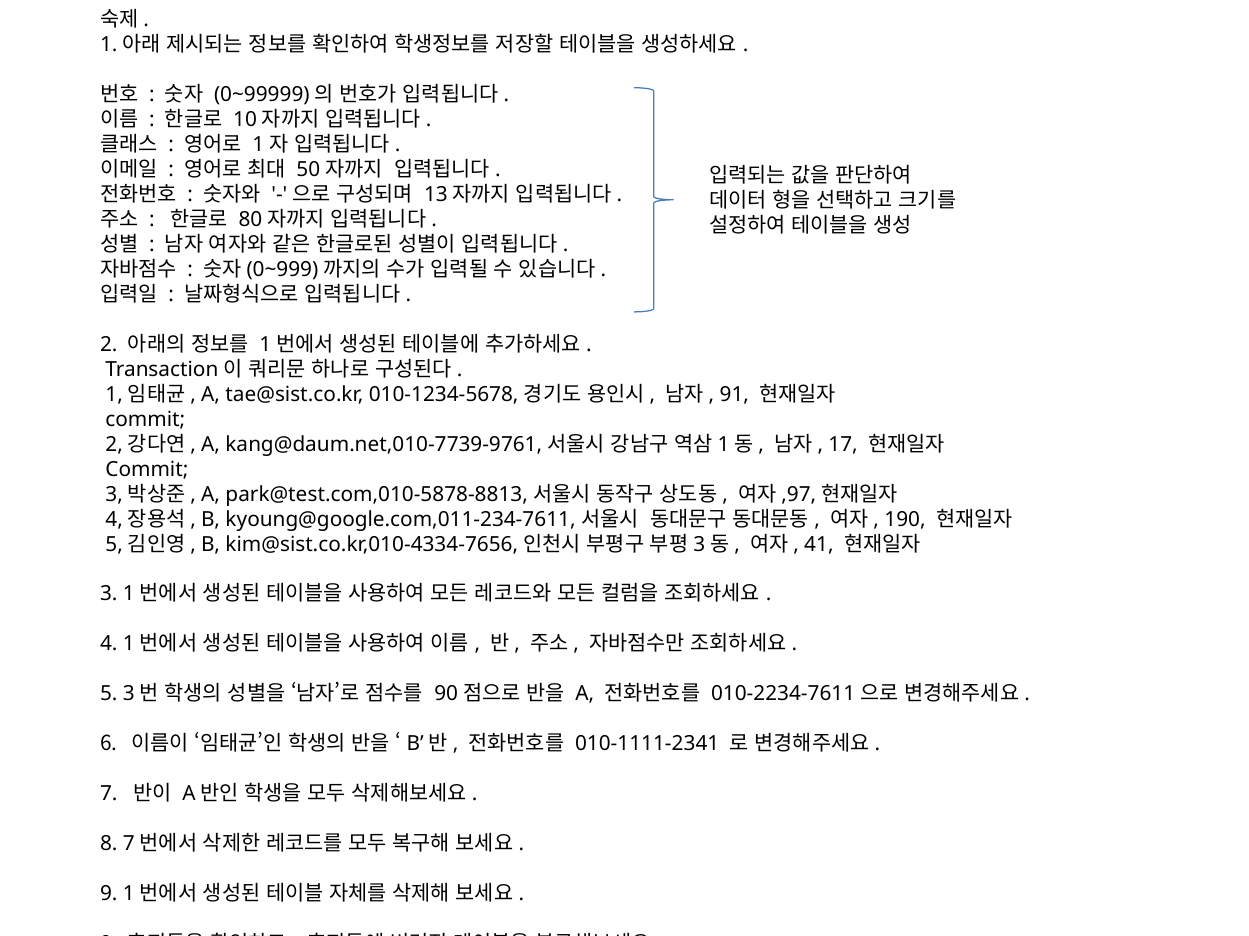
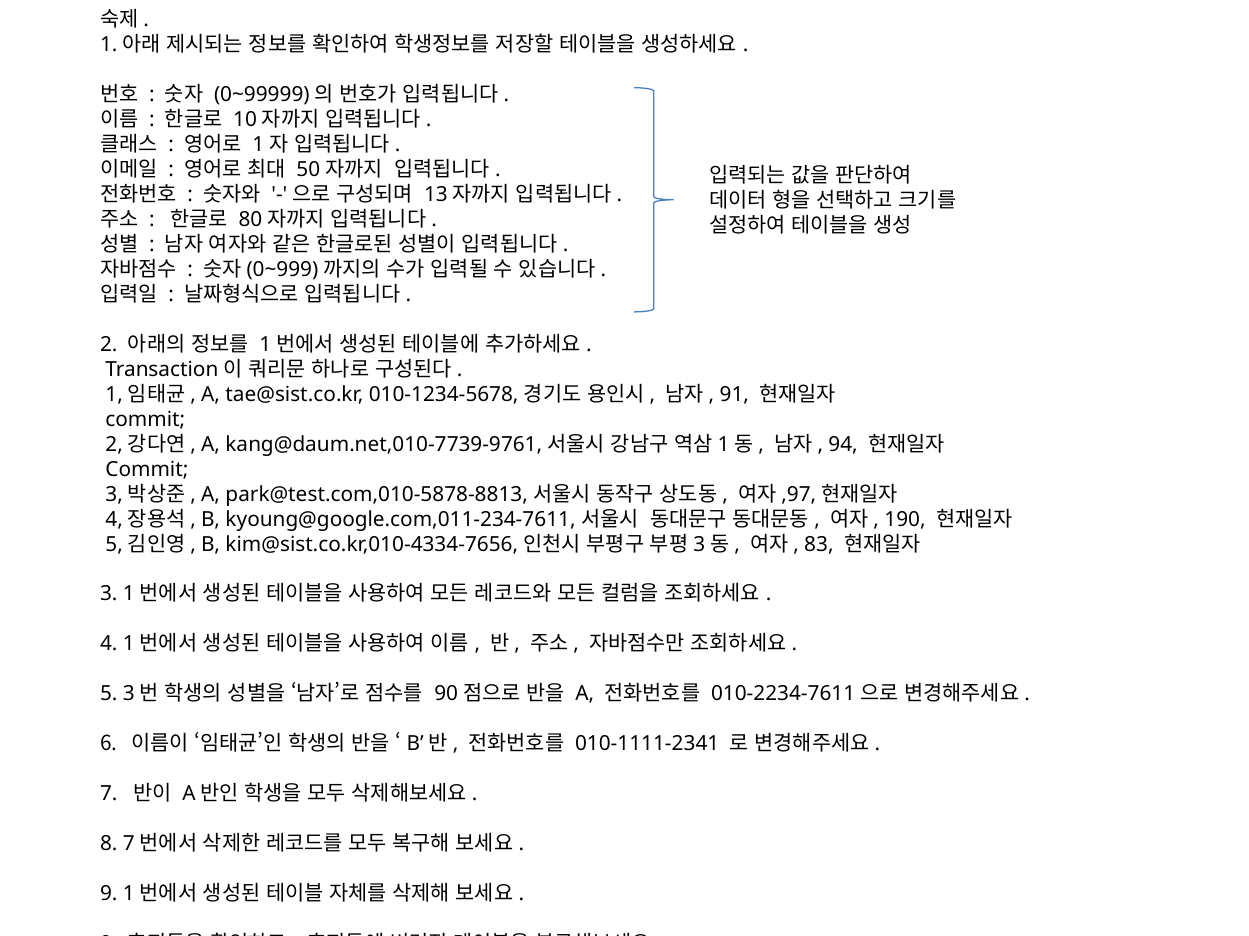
17: 17 -> 94 (843, 445)
41: 41 -> 83 (819, 545)
